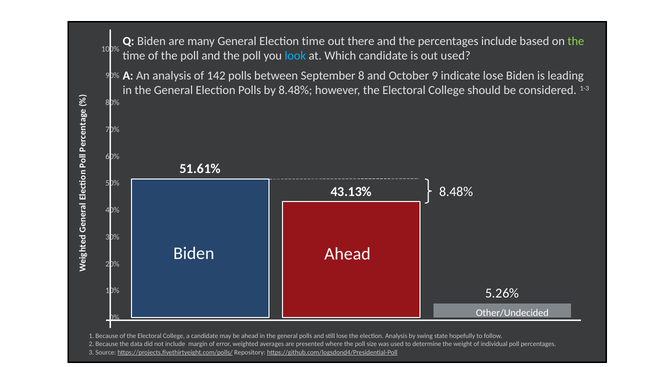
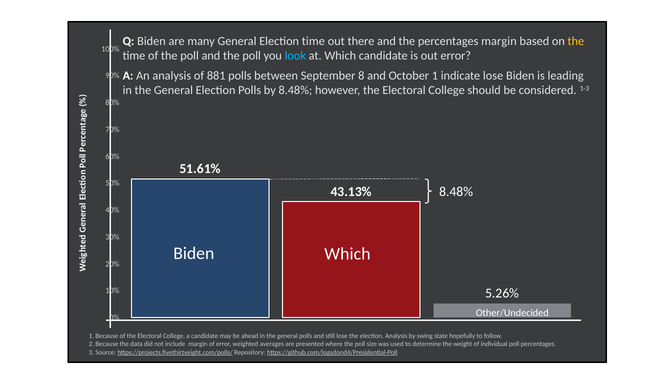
percentages include: include -> margin (499, 41)
the colour: light green -> yellow (576, 41)
out used: used -> error (456, 56)
142: 142 -> 881 (216, 76)
October 9: 9 -> 1 (435, 76)
Biden Ahead: Ahead -> Which (347, 254)
